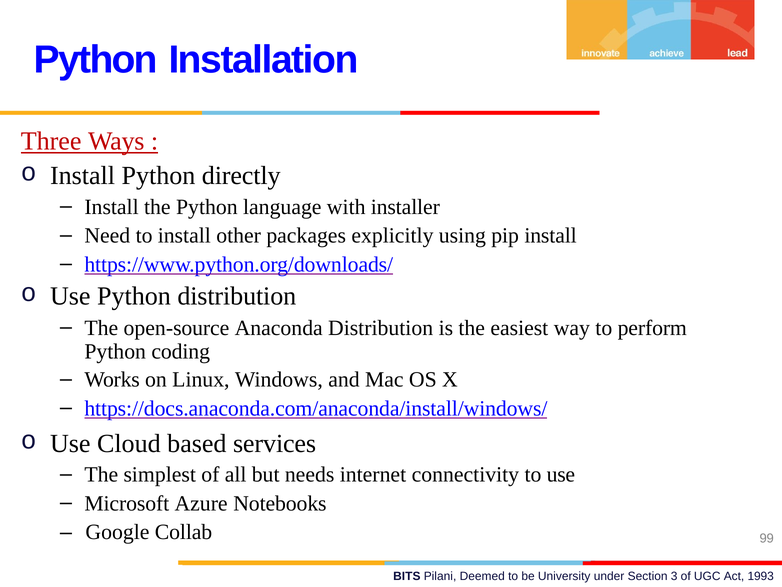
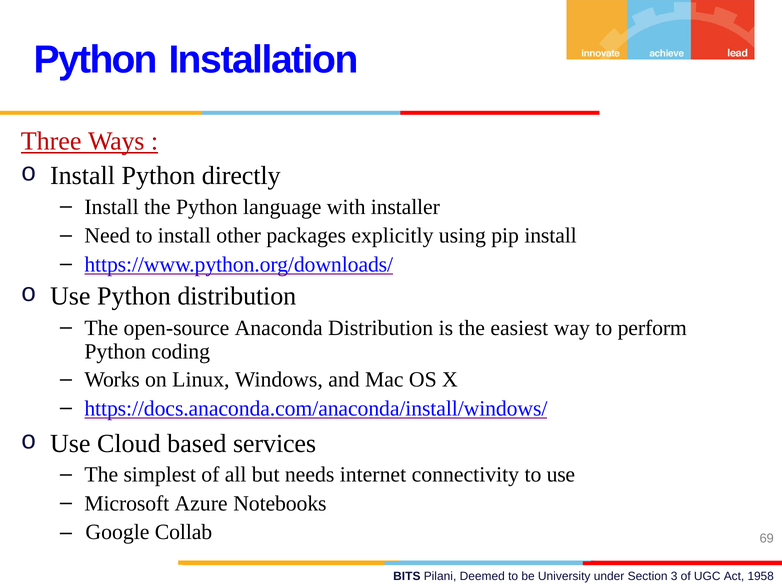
99: 99 -> 69 (767, 538)
1993: 1993 -> 1958 (761, 576)
